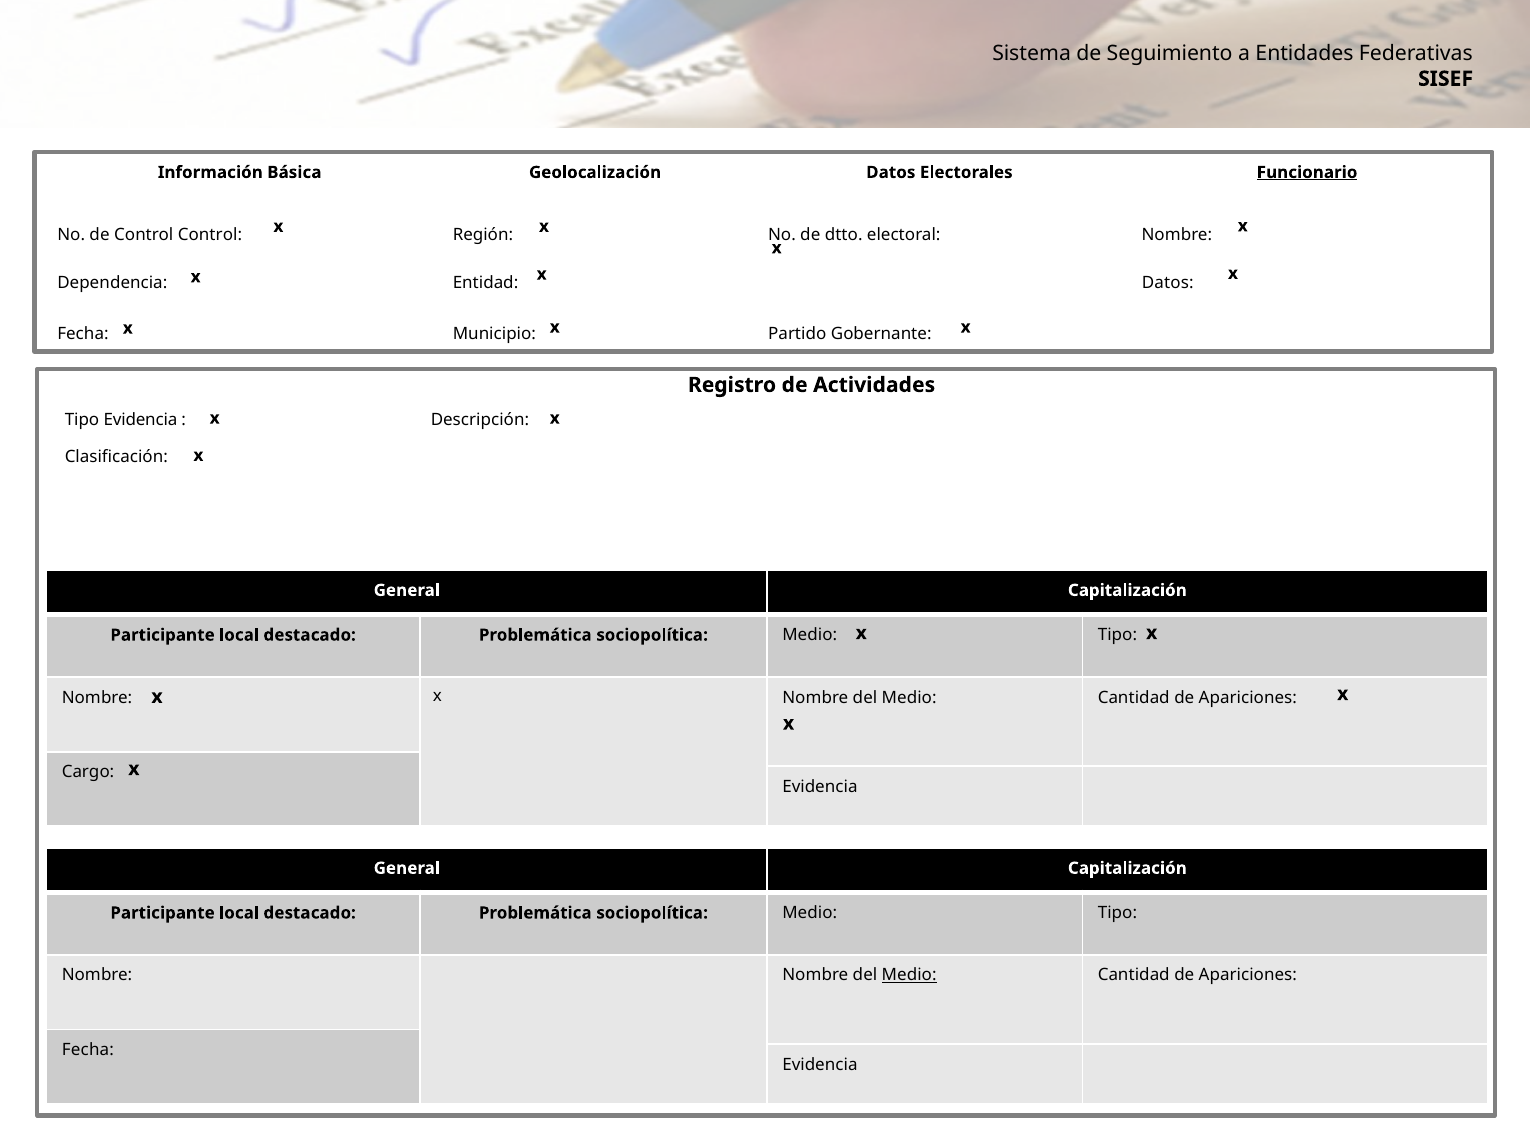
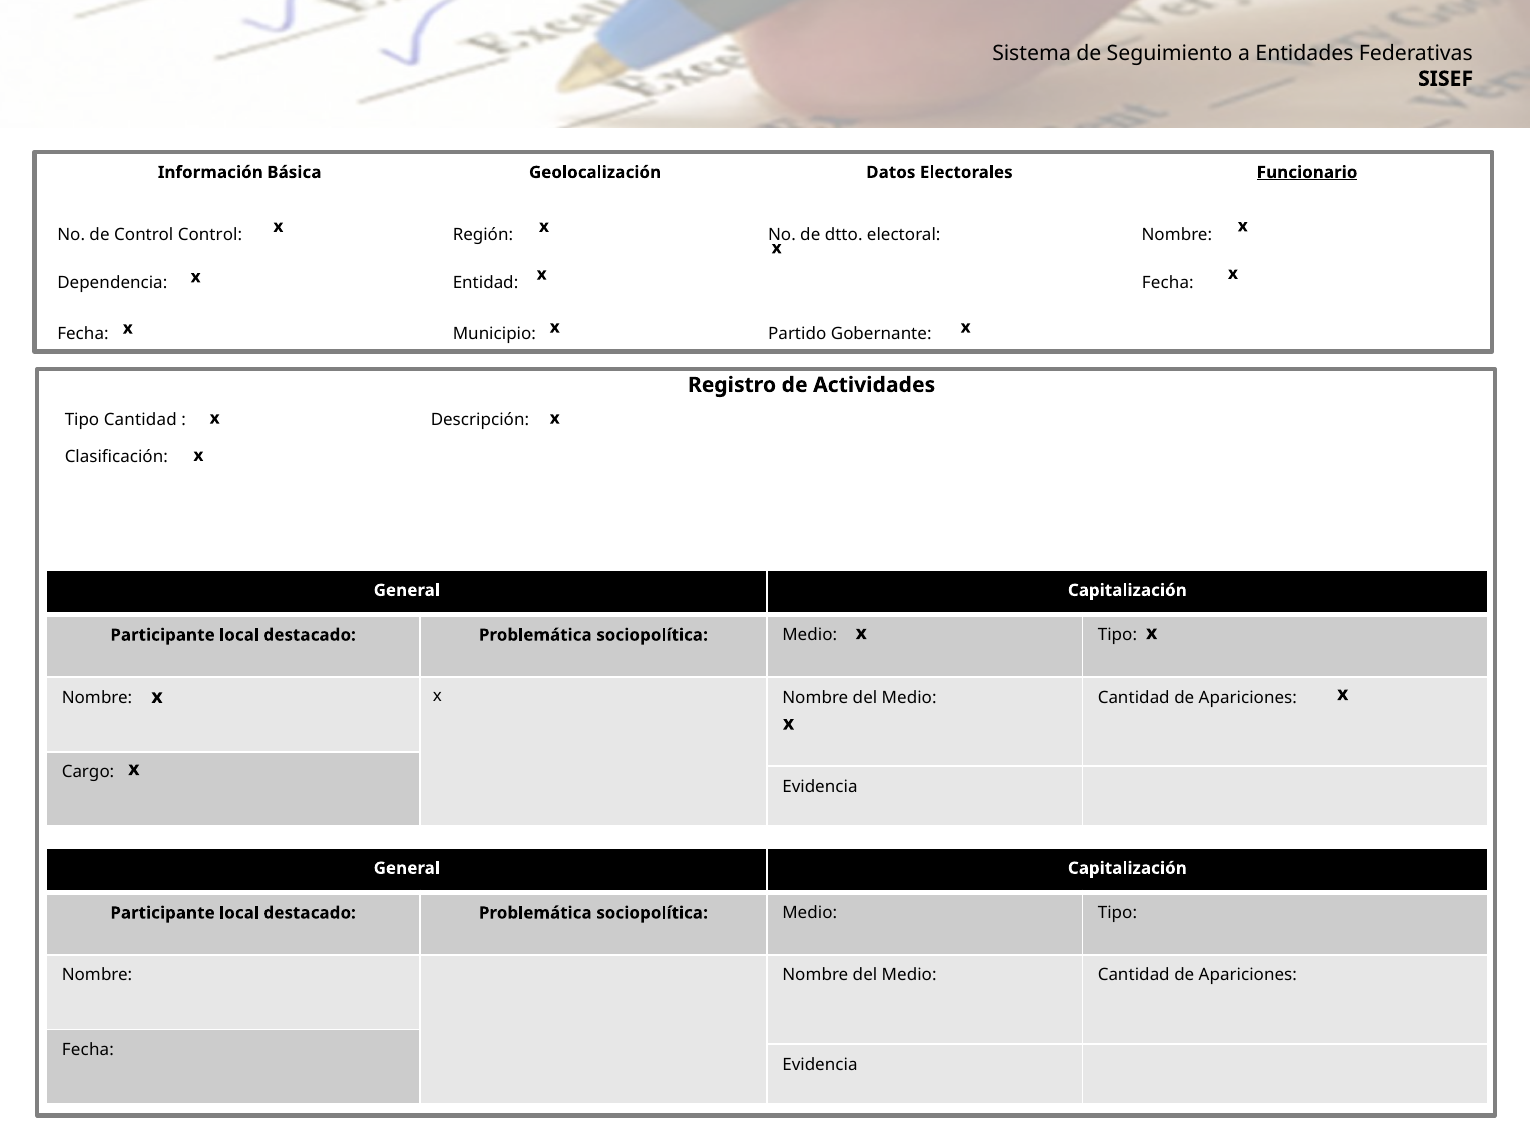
Entidad Datos: Datos -> Fecha (1168, 283)
Tipo Evidencia: Evidencia -> Cantidad (140, 420)
Medio underline: present -> none (909, 976)
